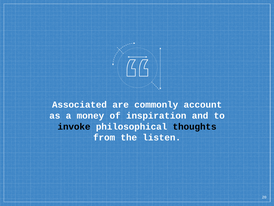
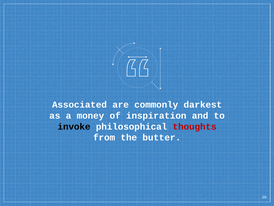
account: account -> darkest (203, 104)
thoughts colour: black -> red (195, 126)
listen: listen -> butter (162, 137)
